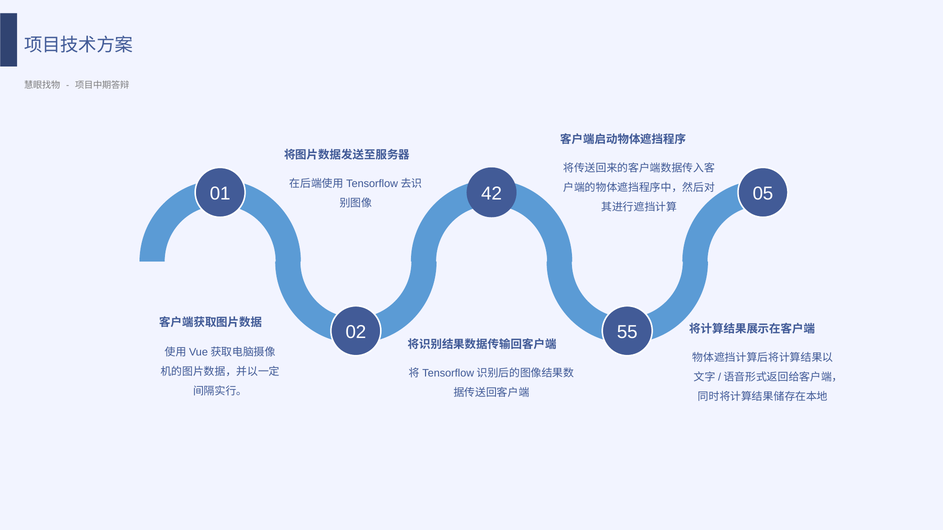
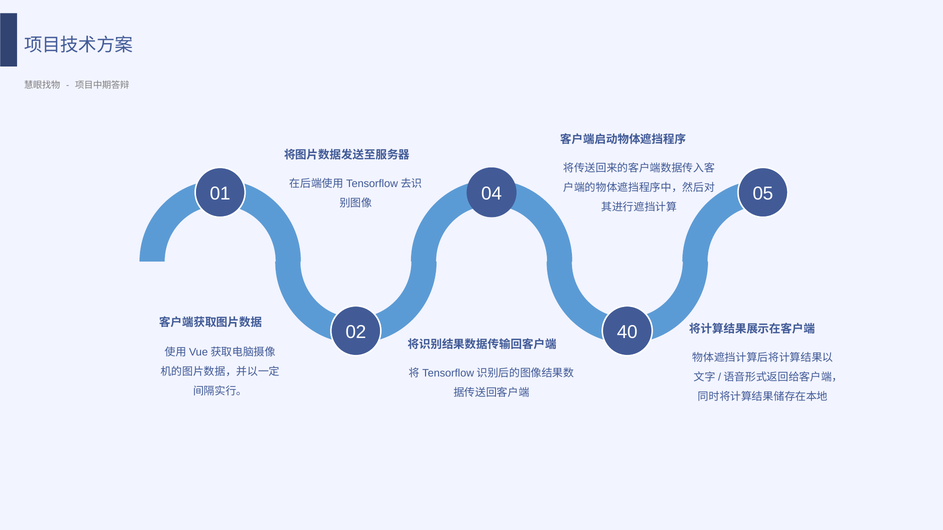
42: 42 -> 04 (492, 194)
55: 55 -> 40 (627, 332)
